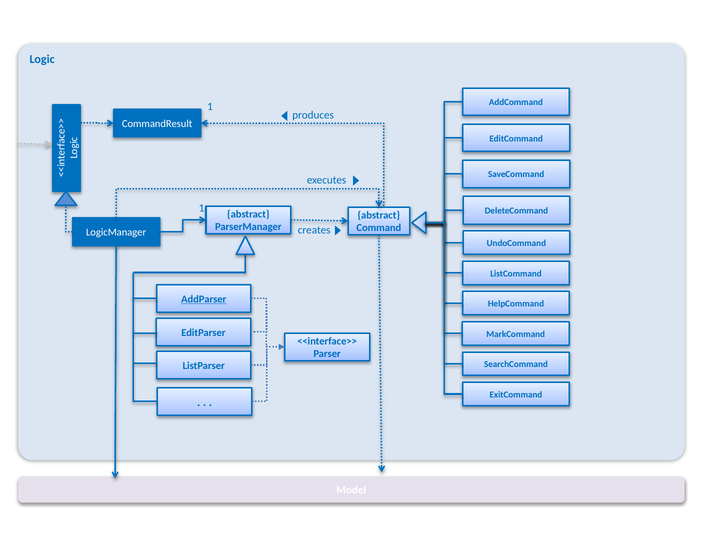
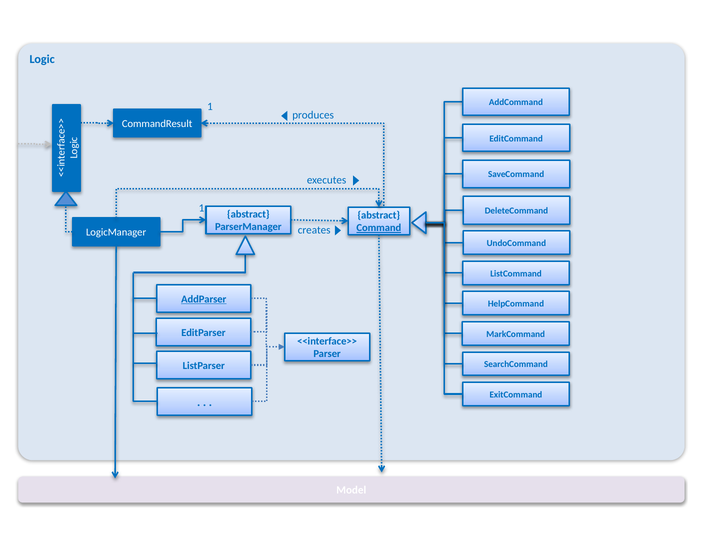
Command underline: none -> present (379, 228)
